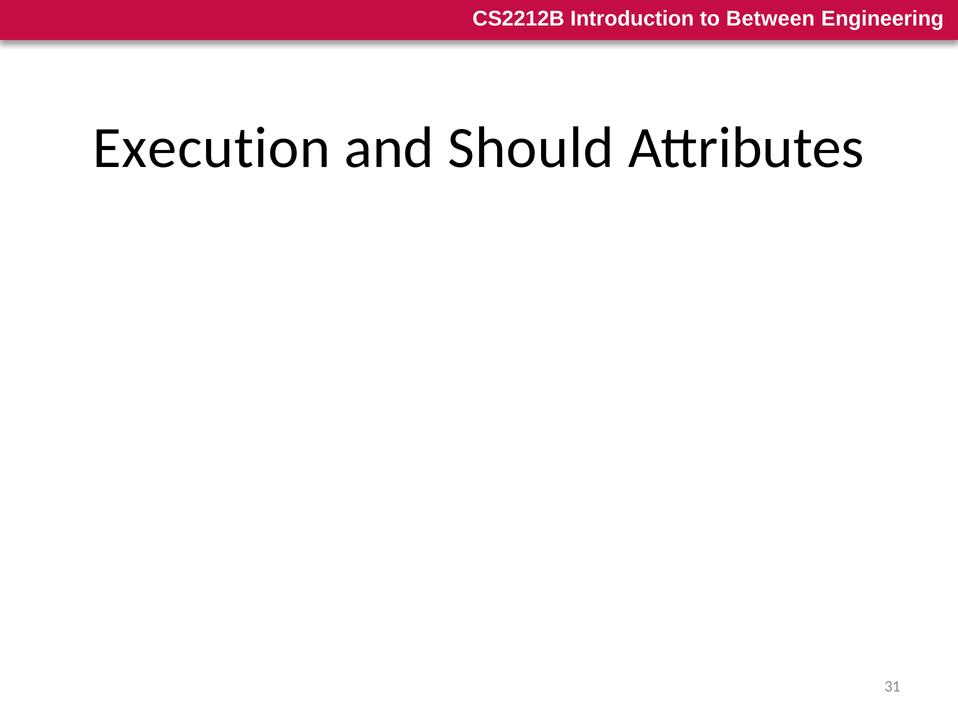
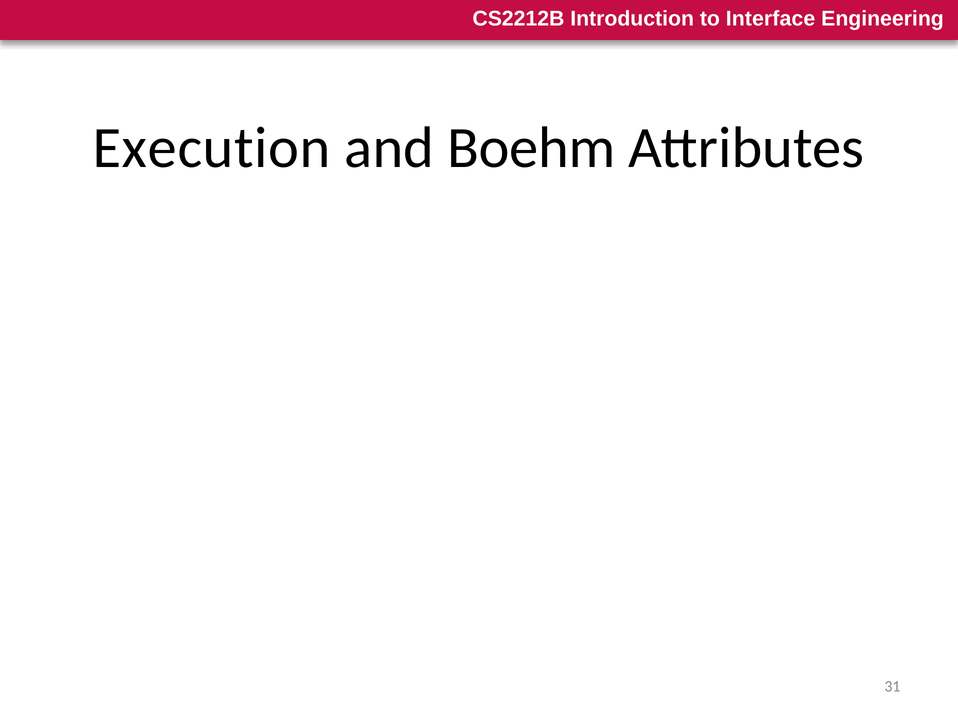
Between: Between -> Interface (771, 19)
Should: Should -> Boehm (531, 148)
